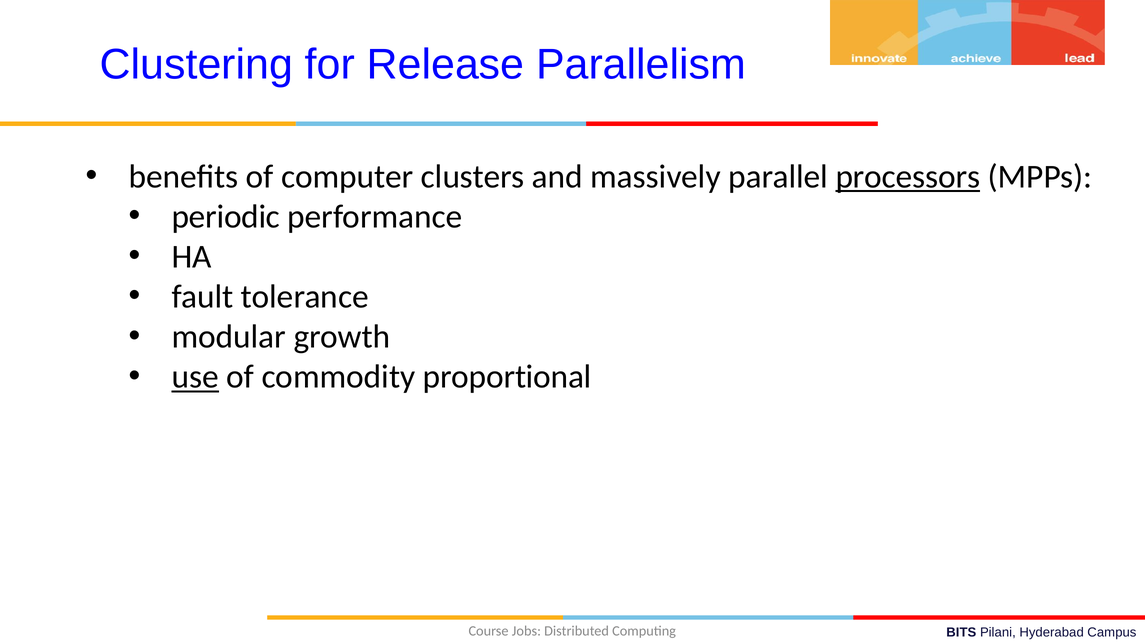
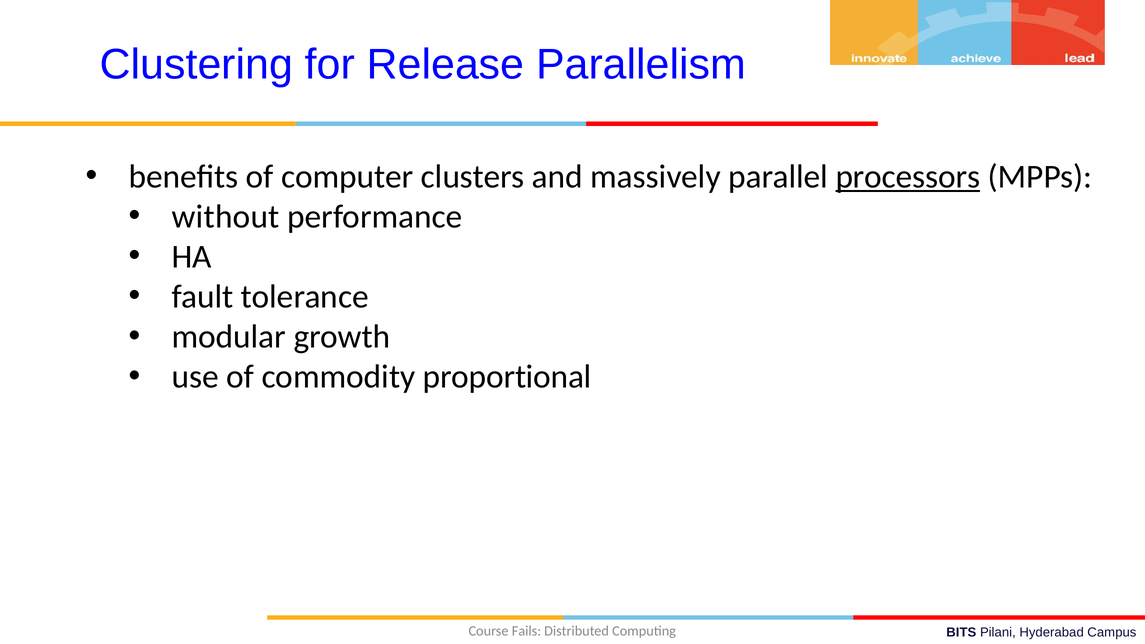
periodic: periodic -> without (226, 217)
use underline: present -> none (195, 377)
Jobs: Jobs -> Fails (526, 631)
